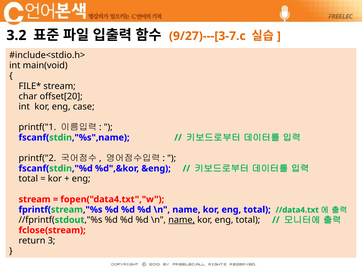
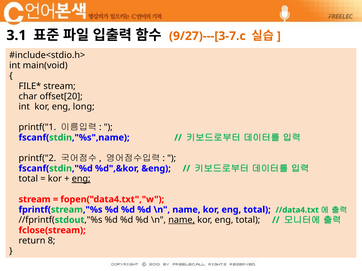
3.2: 3.2 -> 3.1 (16, 35)
case: case -> long (84, 107)
eng underline: none -> present (81, 179)
3: 3 -> 8 (52, 241)
